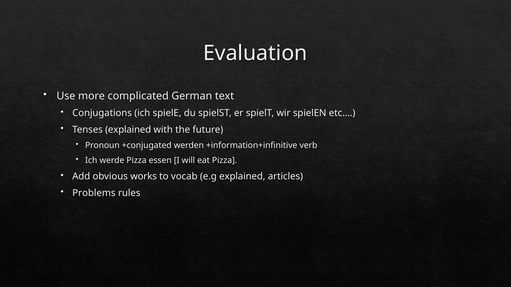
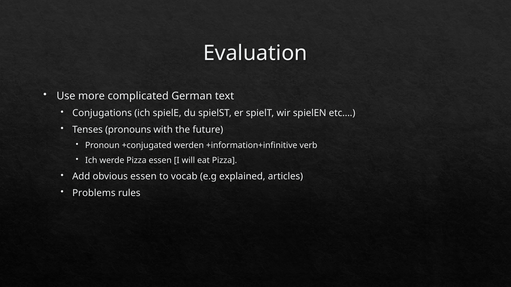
Tenses explained: explained -> pronouns (128, 130)
obvious works: works -> essen (143, 177)
